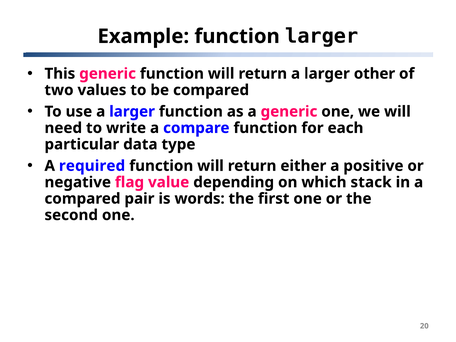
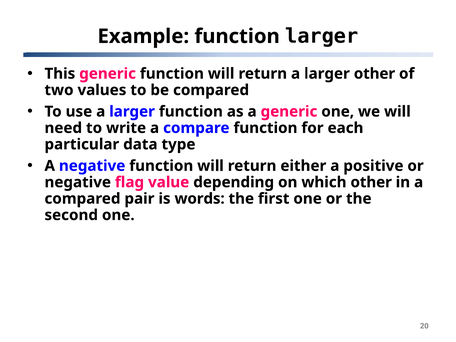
A required: required -> negative (92, 166)
which stack: stack -> other (371, 182)
